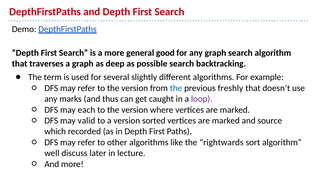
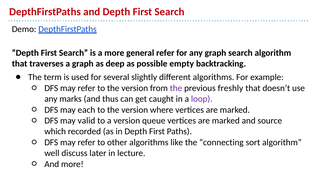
general good: good -> refer (165, 53)
possible search: search -> empty (182, 64)
the colour: blue -> purple (176, 88)
sorted: sorted -> queue (154, 121)
rightwards: rightwards -> connecting (221, 142)
